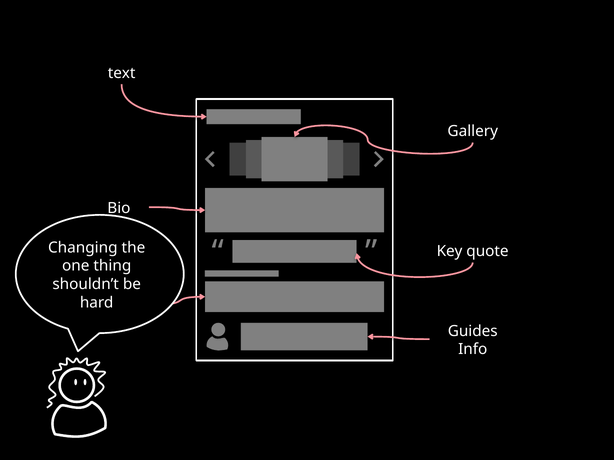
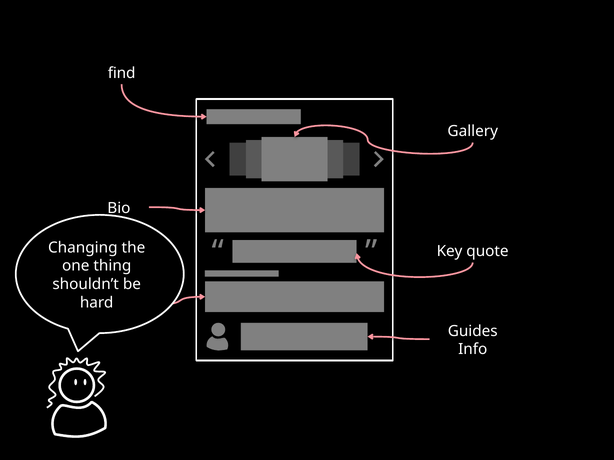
text: text -> find (122, 73)
